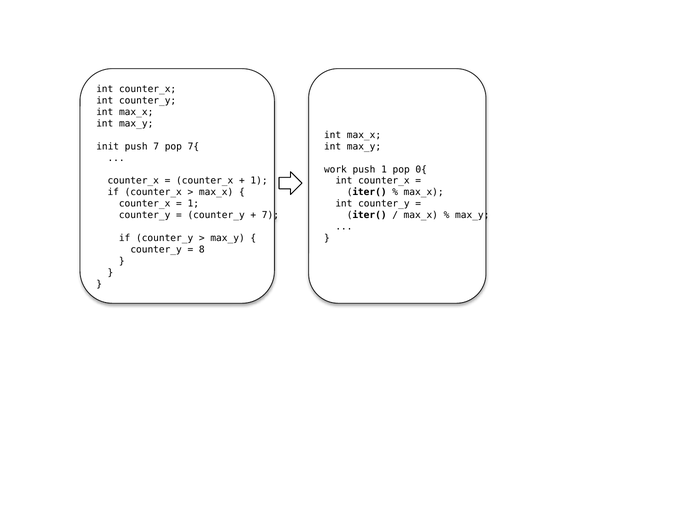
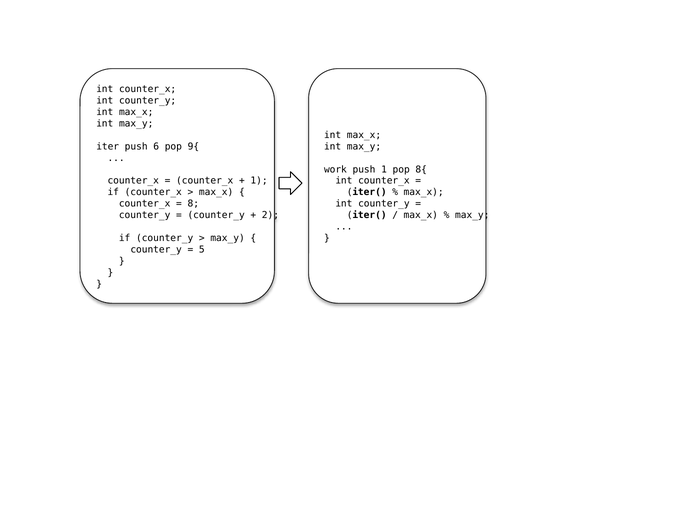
init: init -> iter (108, 146)
push 7: 7 -> 6 (156, 146)
7{: 7{ -> 9{ (193, 146)
0{: 0{ -> 8{ (421, 169)
1: 1 -> 8 (193, 204)
7: 7 -> 2 (270, 215)
8: 8 -> 5 (202, 249)
